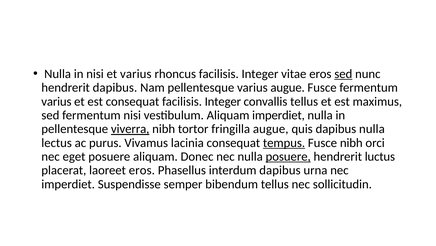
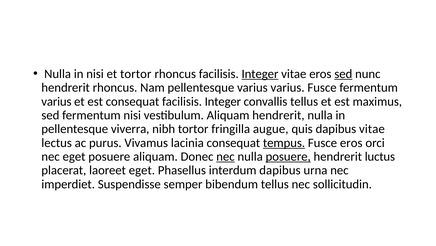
et varius: varius -> tortor (136, 74)
Integer underline: none -> present (260, 74)
hendrerit dapibus: dapibus -> rhoncus (115, 87)
varius augue: augue -> varius (288, 87)
Aliquam imperdiet: imperdiet -> hendrerit (278, 115)
viverra underline: present -> none (130, 129)
dapibus nulla: nulla -> vitae (372, 129)
Fusce nibh: nibh -> eros (351, 142)
nec underline: none -> present (226, 156)
laoreet eros: eros -> eget (142, 170)
